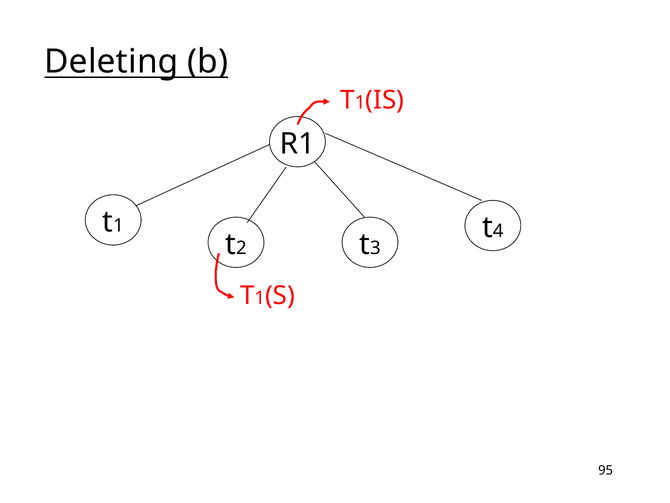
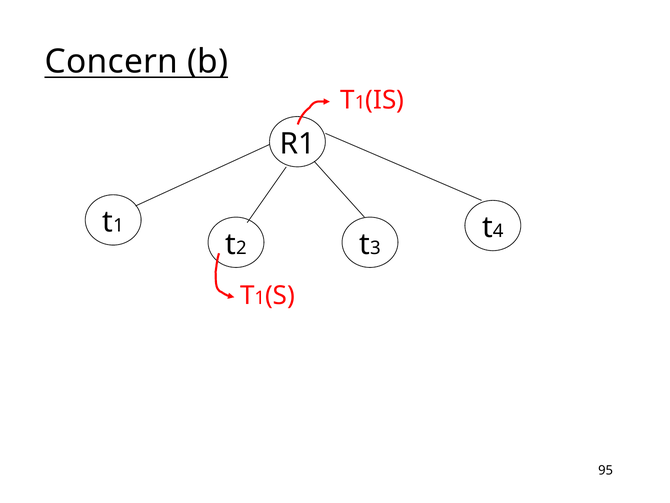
Deleting: Deleting -> Concern (111, 62)
